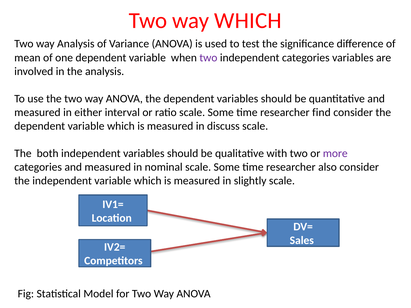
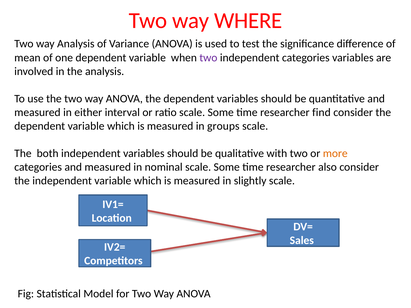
way WHICH: WHICH -> WHERE (248, 21)
discuss: discuss -> groups (223, 126)
more colour: purple -> orange (335, 154)
